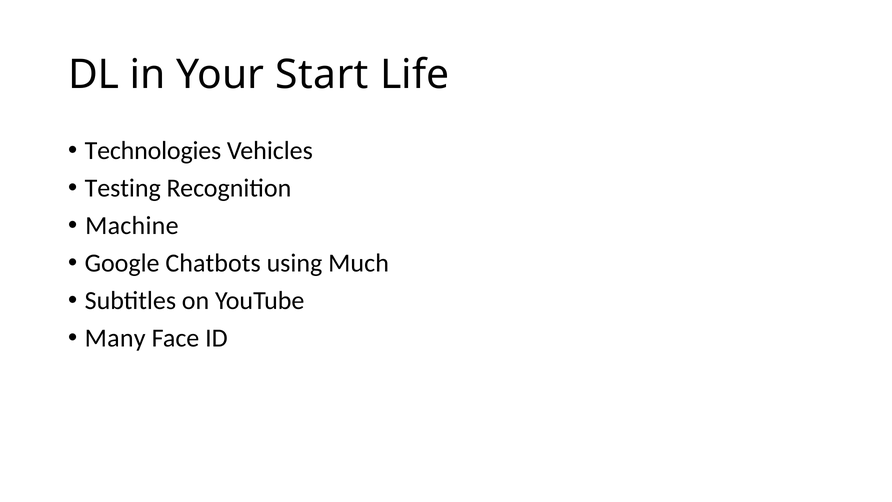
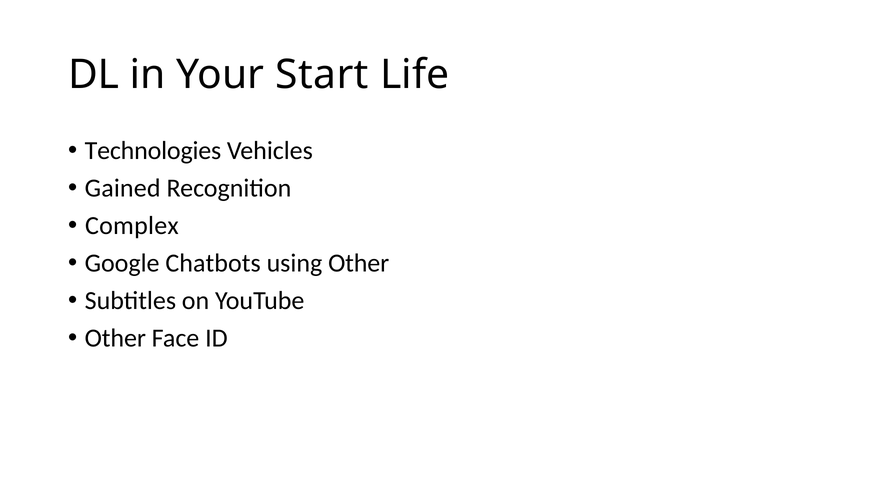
Testing: Testing -> Gained (123, 188)
Machine: Machine -> Complex (132, 226)
using Much: Much -> Other (359, 263)
Many: Many -> Other (115, 338)
